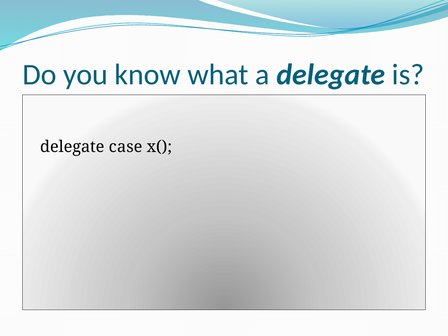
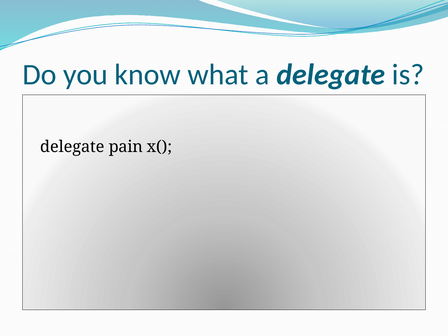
case: case -> pain (126, 147)
